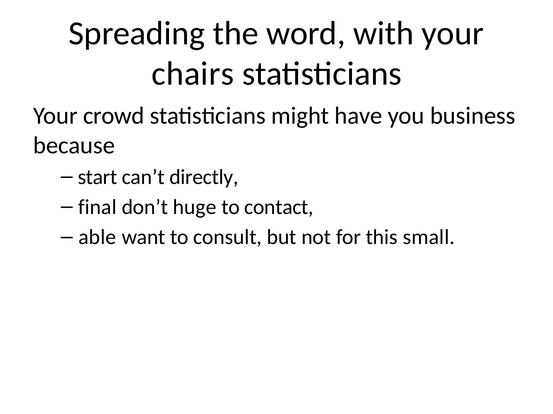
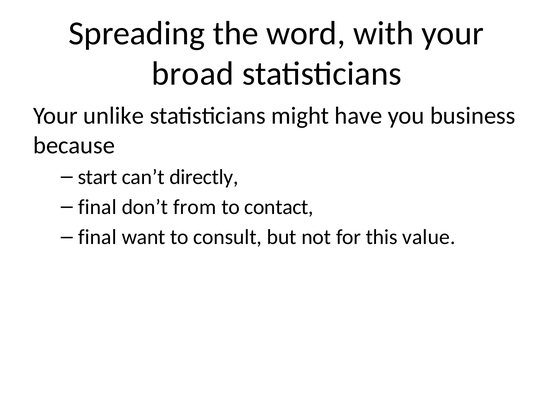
chairs: chairs -> broad (193, 74)
crowd: crowd -> unlike (114, 116)
huge: huge -> from (195, 207)
able: able -> final (97, 238)
small: small -> value (429, 238)
